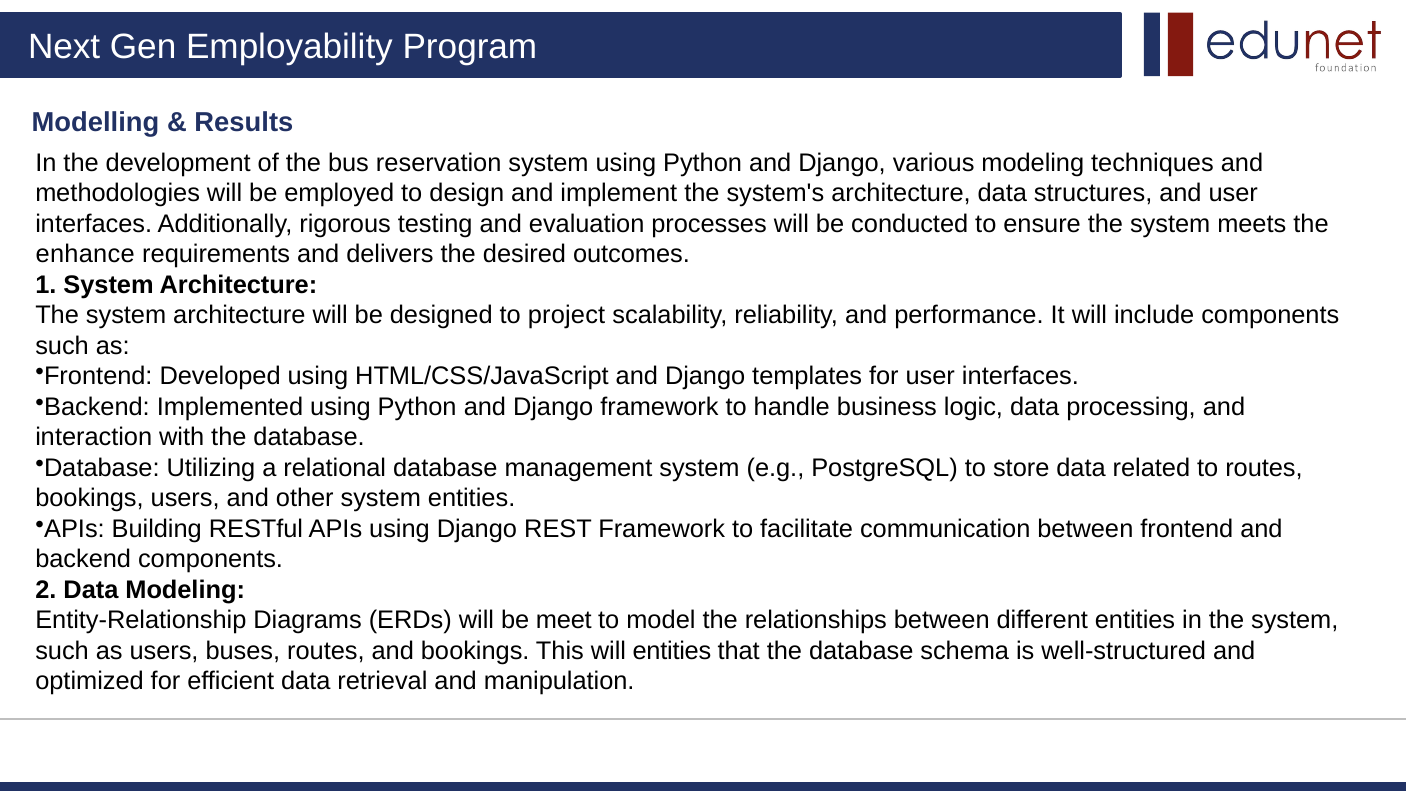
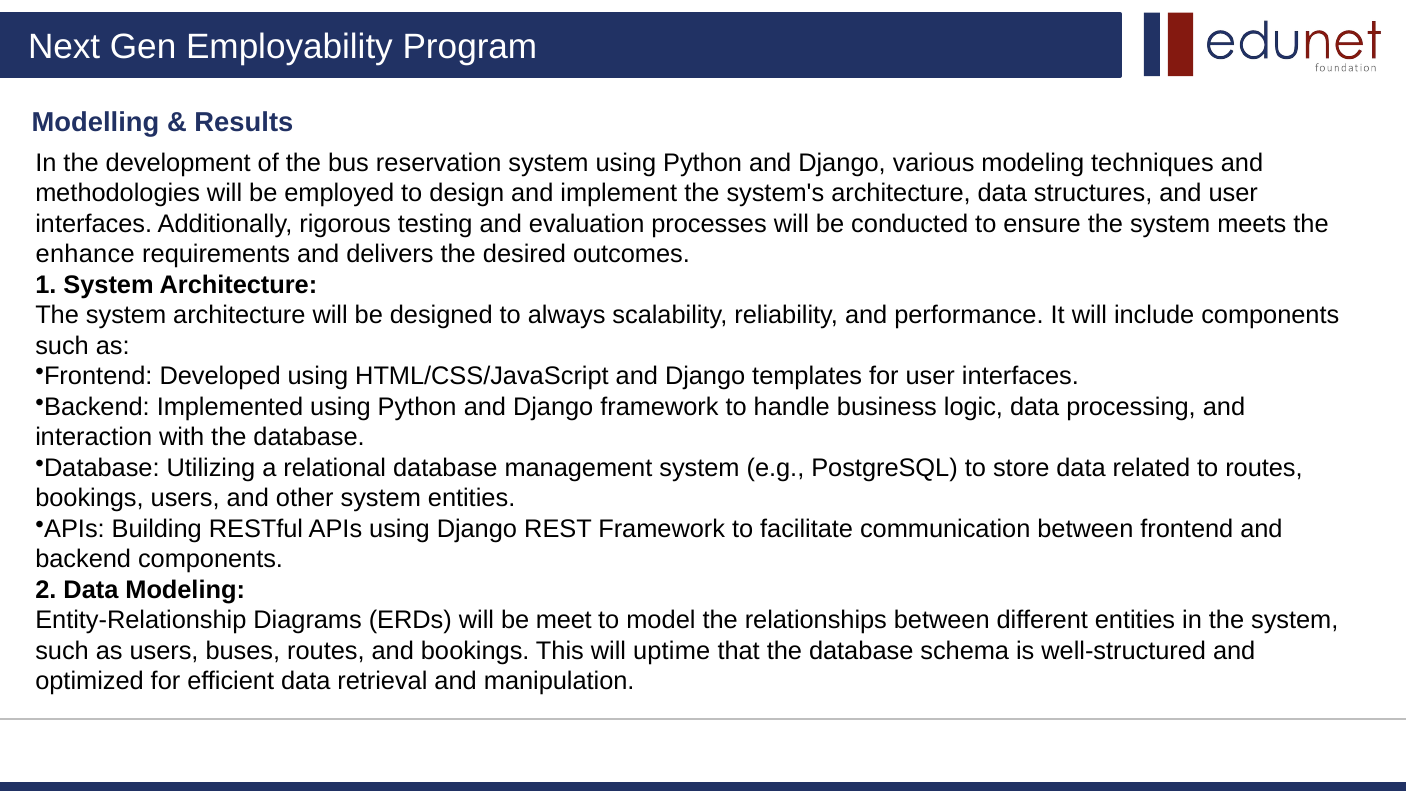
project: project -> always (567, 315)
will entities: entities -> uptime (672, 651)
